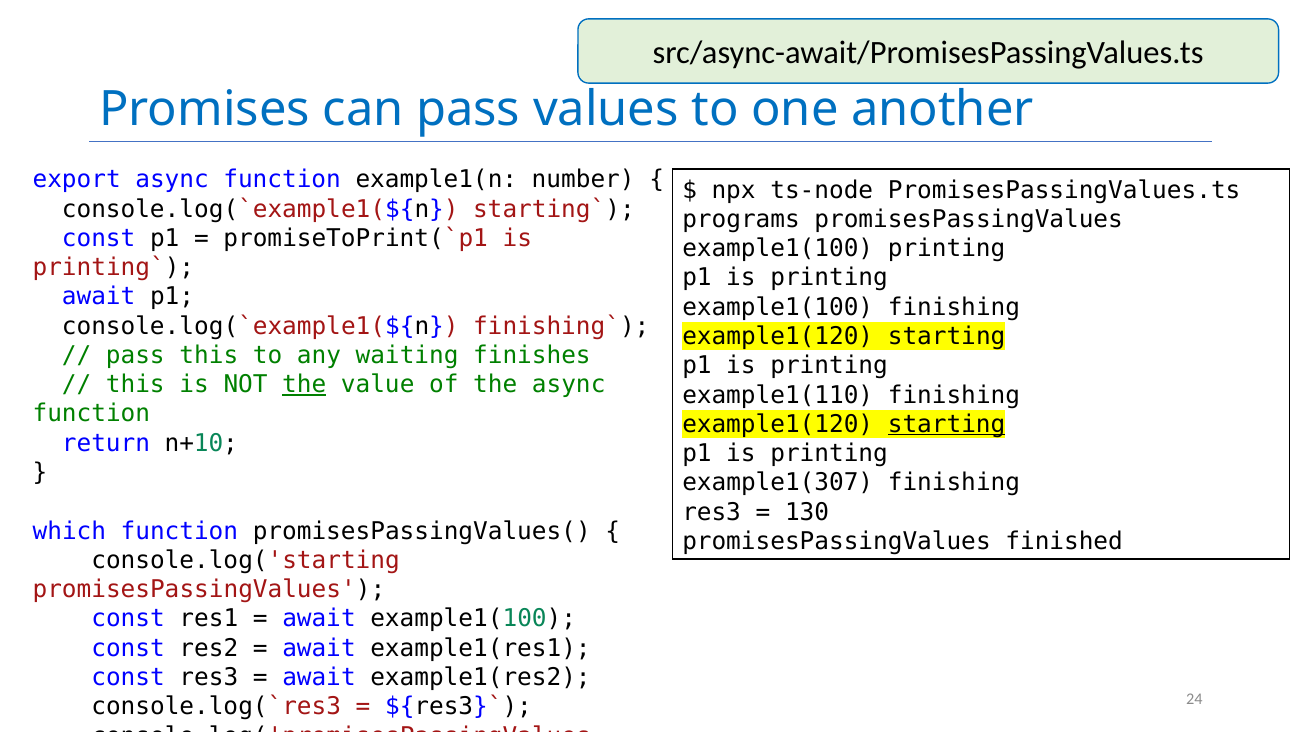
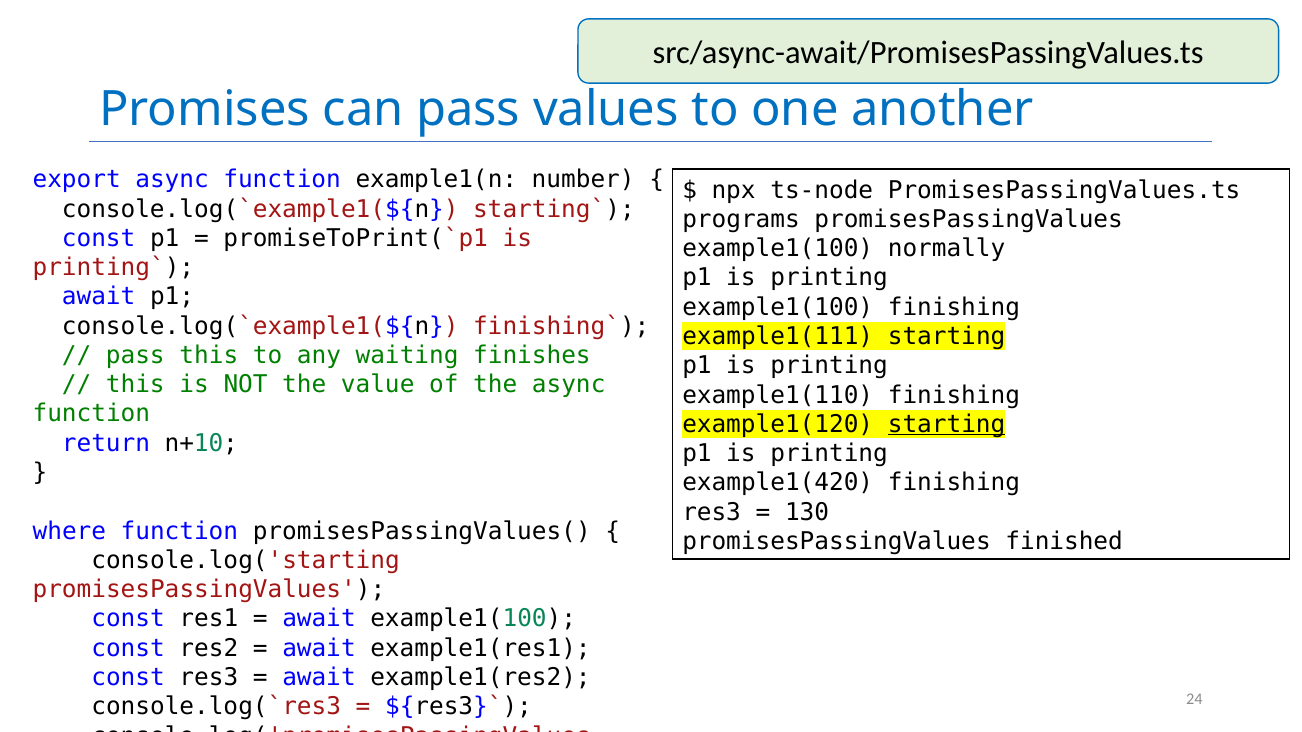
example1(100 printing: printing -> normally (947, 249)
example1(120: example1(120 -> example1(111 (778, 337)
the underline: present -> none (304, 385)
example1(307: example1(307 -> example1(420 (778, 483)
which: which -> where (69, 531)
